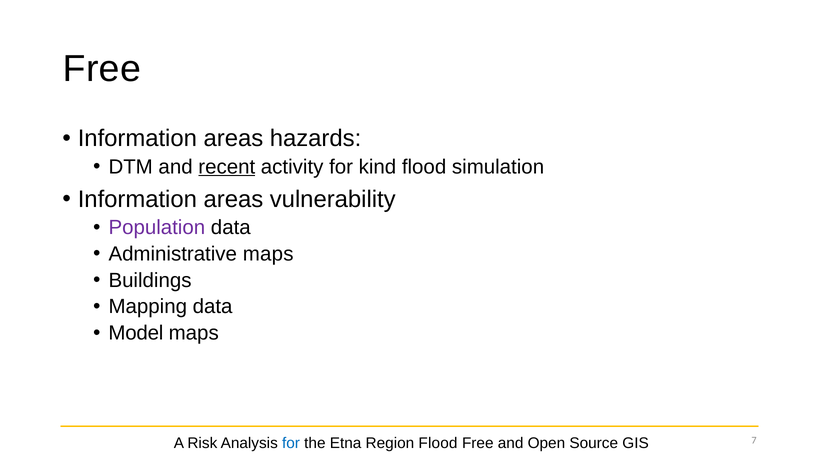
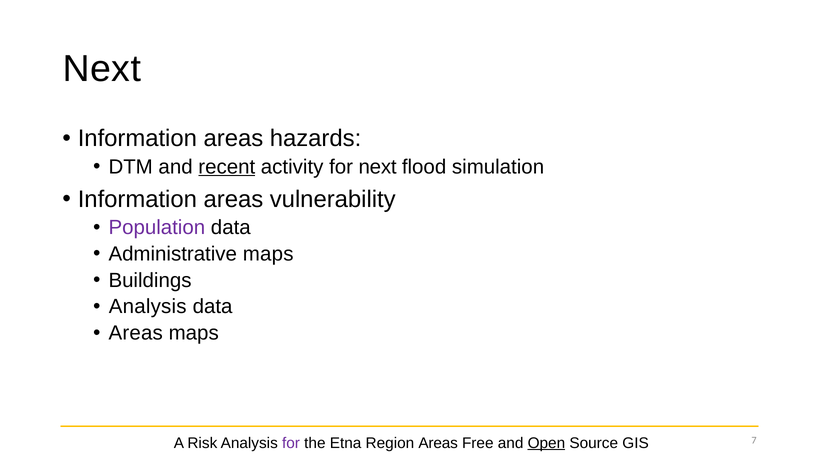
Free: Free -> Next (102, 69)
for kind: kind -> next (378, 167)
Mapping: Mapping -> Analysis (148, 306)
Model: Model -> Areas (136, 333)
for colour: blue -> purple (291, 443)
Region Flood: Flood -> Areas (438, 443)
Open underline: none -> present (546, 443)
